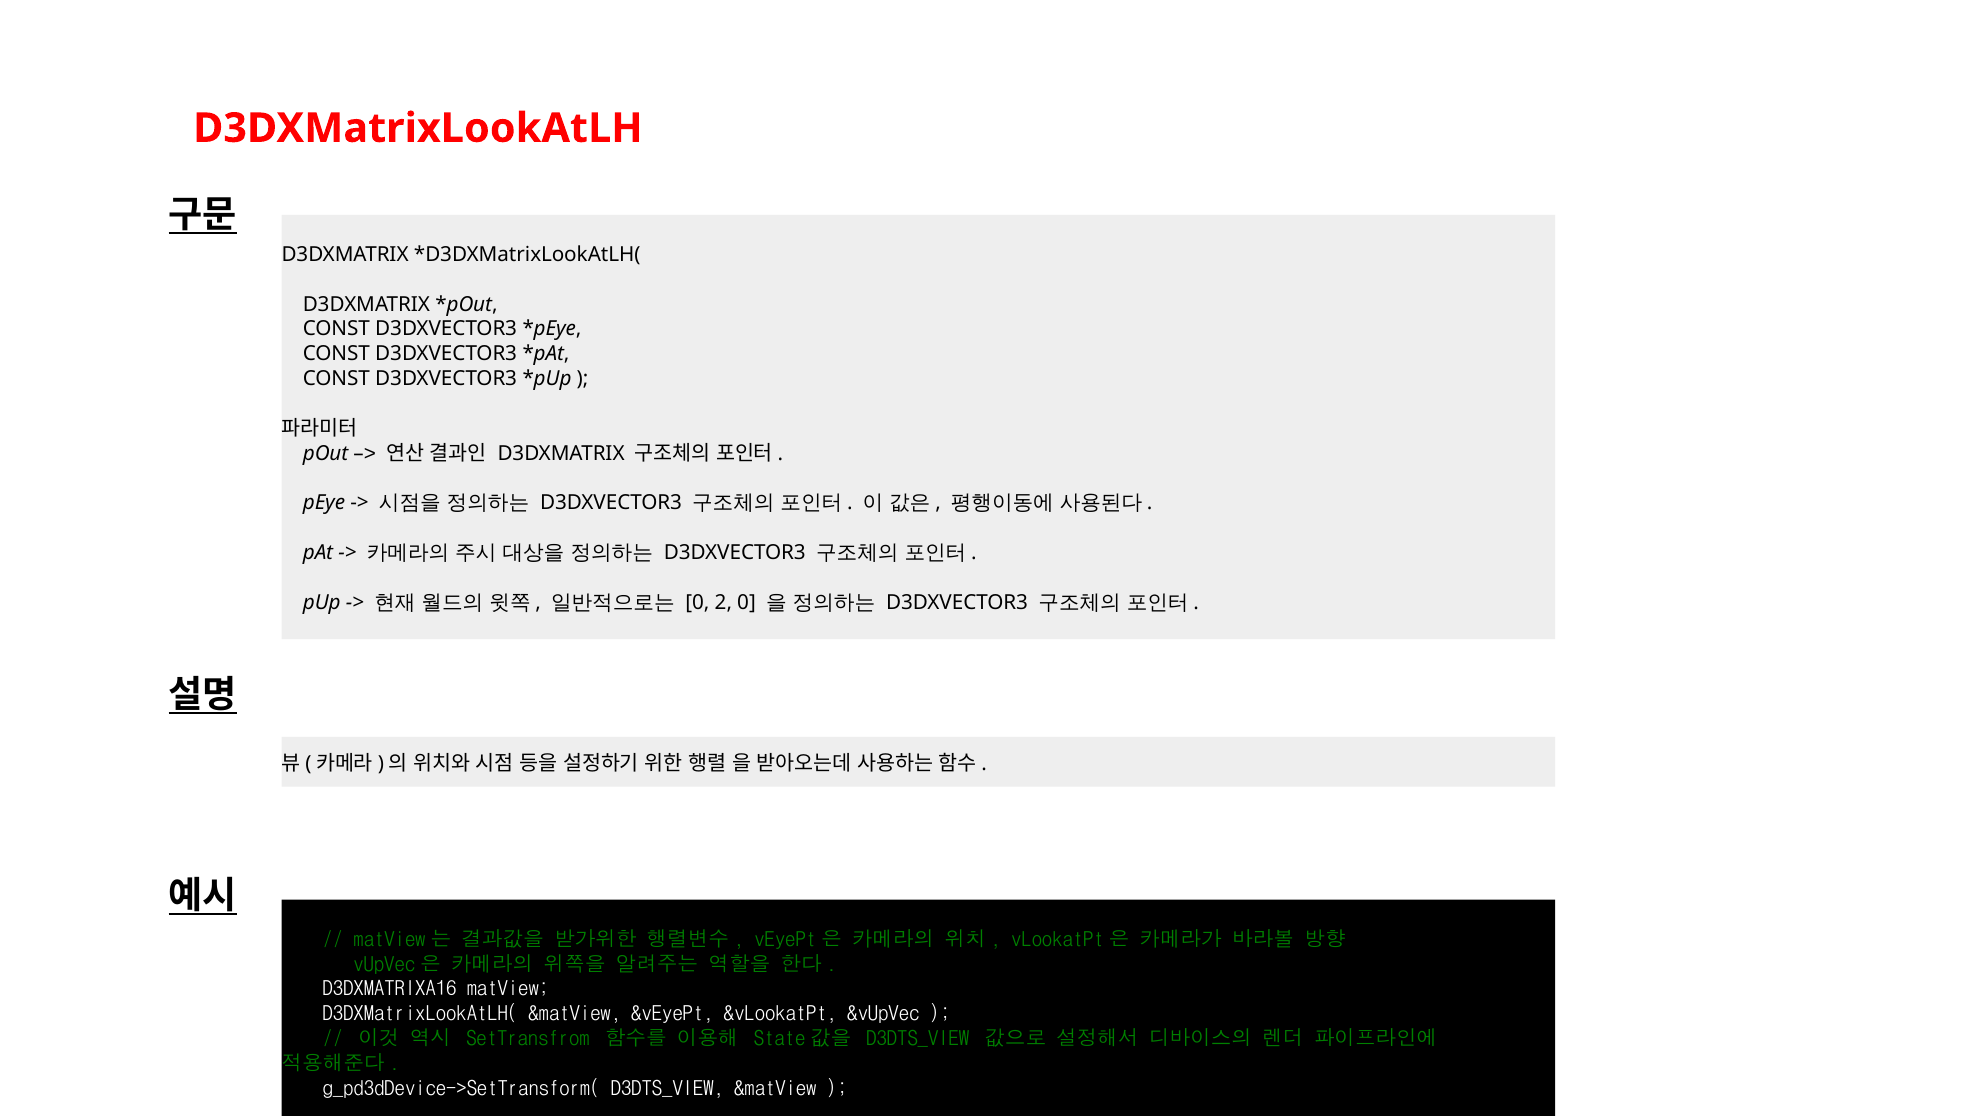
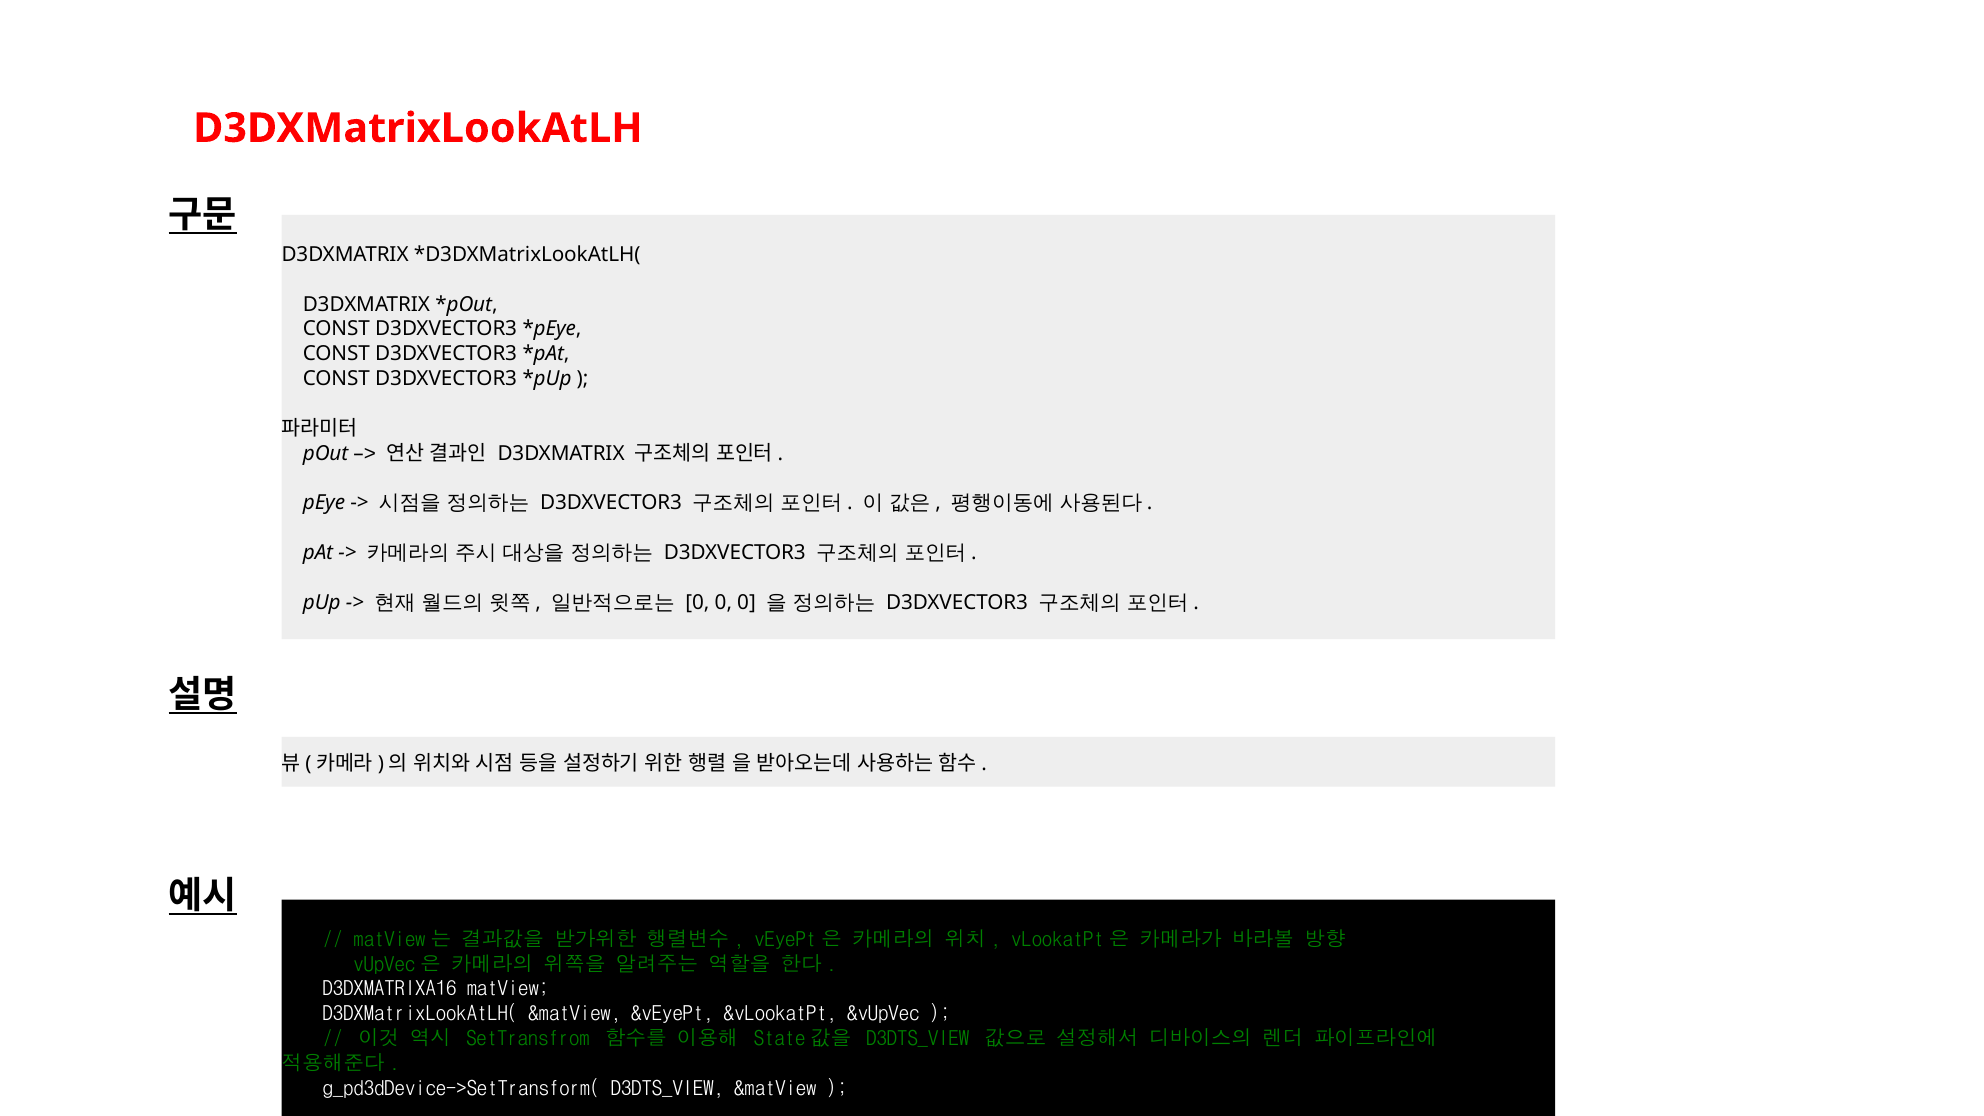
2: 2 -> 0 (723, 602)
